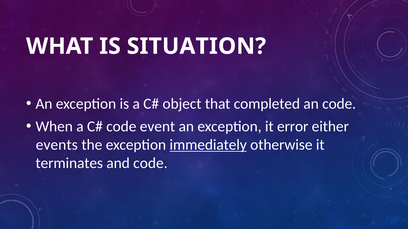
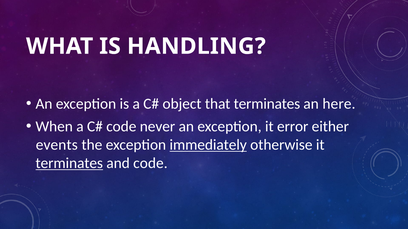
SITUATION: SITUATION -> HANDLING (196, 46)
that completed: completed -> terminates (267, 104)
an code: code -> here (339, 104)
event: event -> never (158, 127)
terminates underline: none -> present (69, 163)
